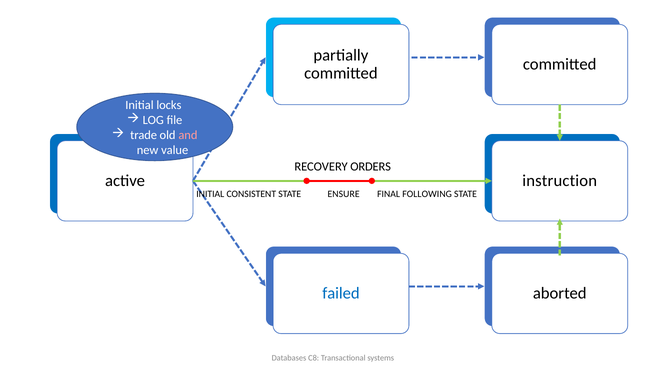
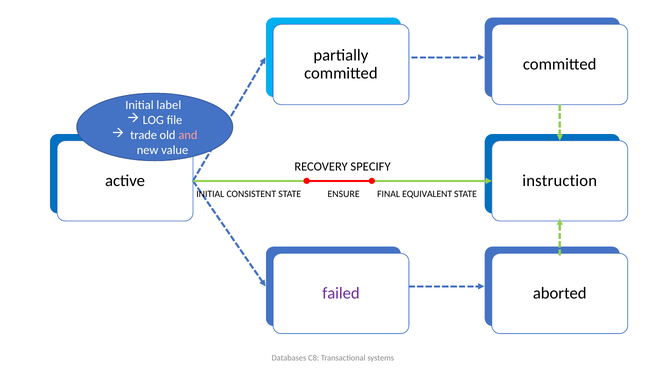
locks: locks -> label (169, 105)
ORDERS: ORDERS -> SPECIFY (371, 166)
FOLLOWING: FOLLOWING -> EQUIVALENT (427, 194)
failed colour: blue -> purple (341, 293)
